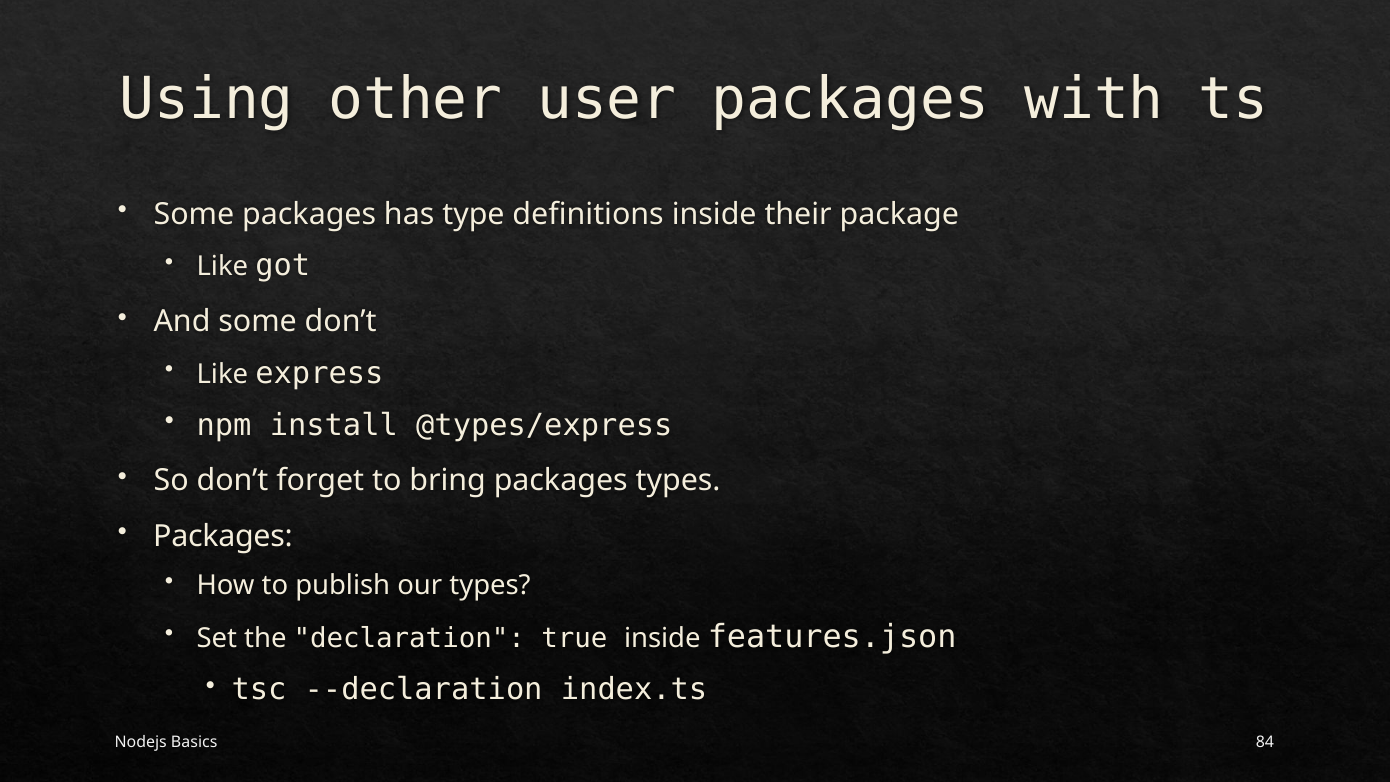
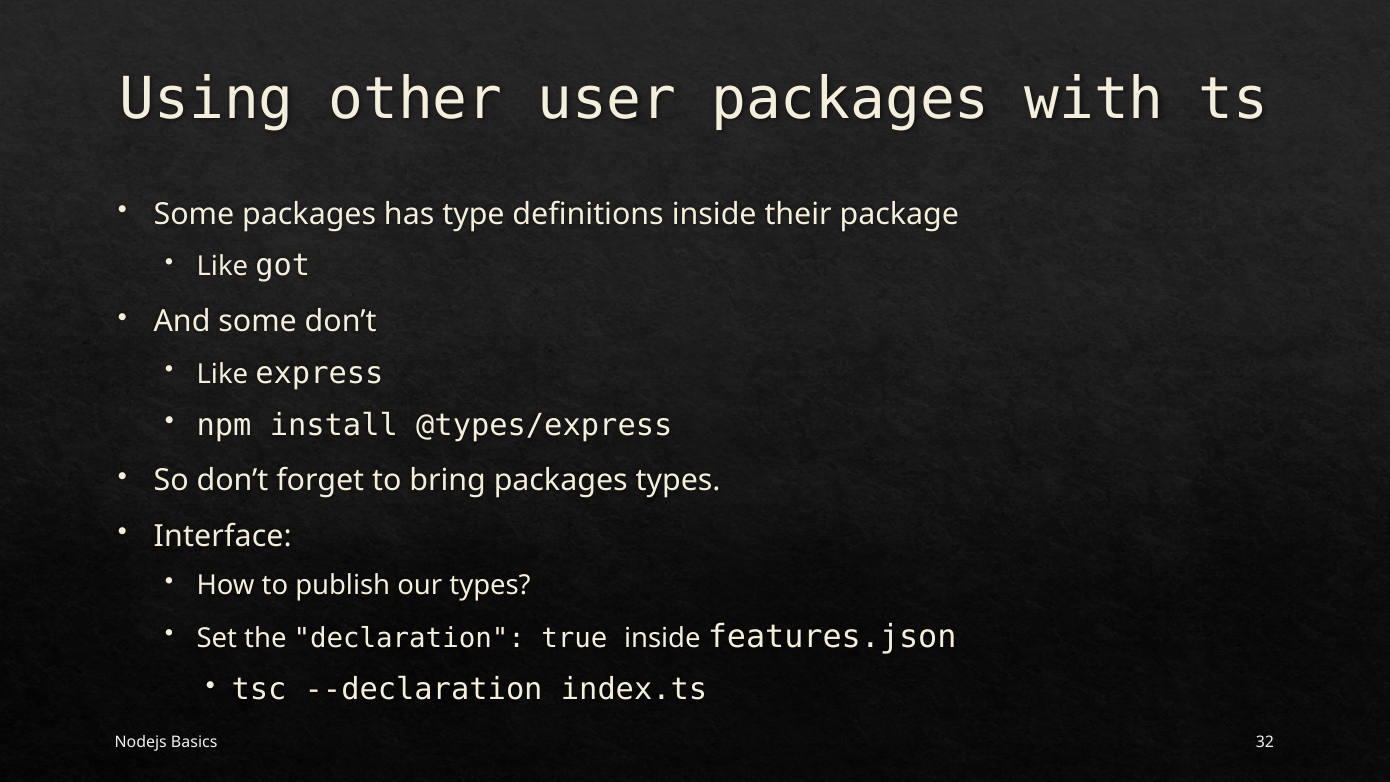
Packages: Packages -> Interface (223, 536)
84: 84 -> 32 (1265, 742)
